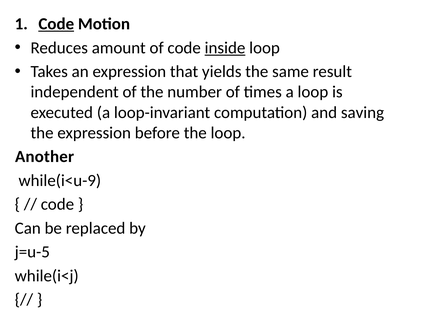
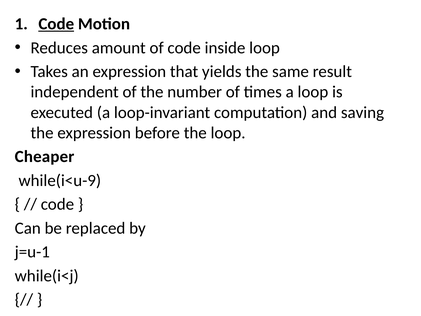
inside underline: present -> none (225, 48)
Another: Another -> Cheaper (45, 157)
j=u-5: j=u-5 -> j=u-1 (32, 252)
